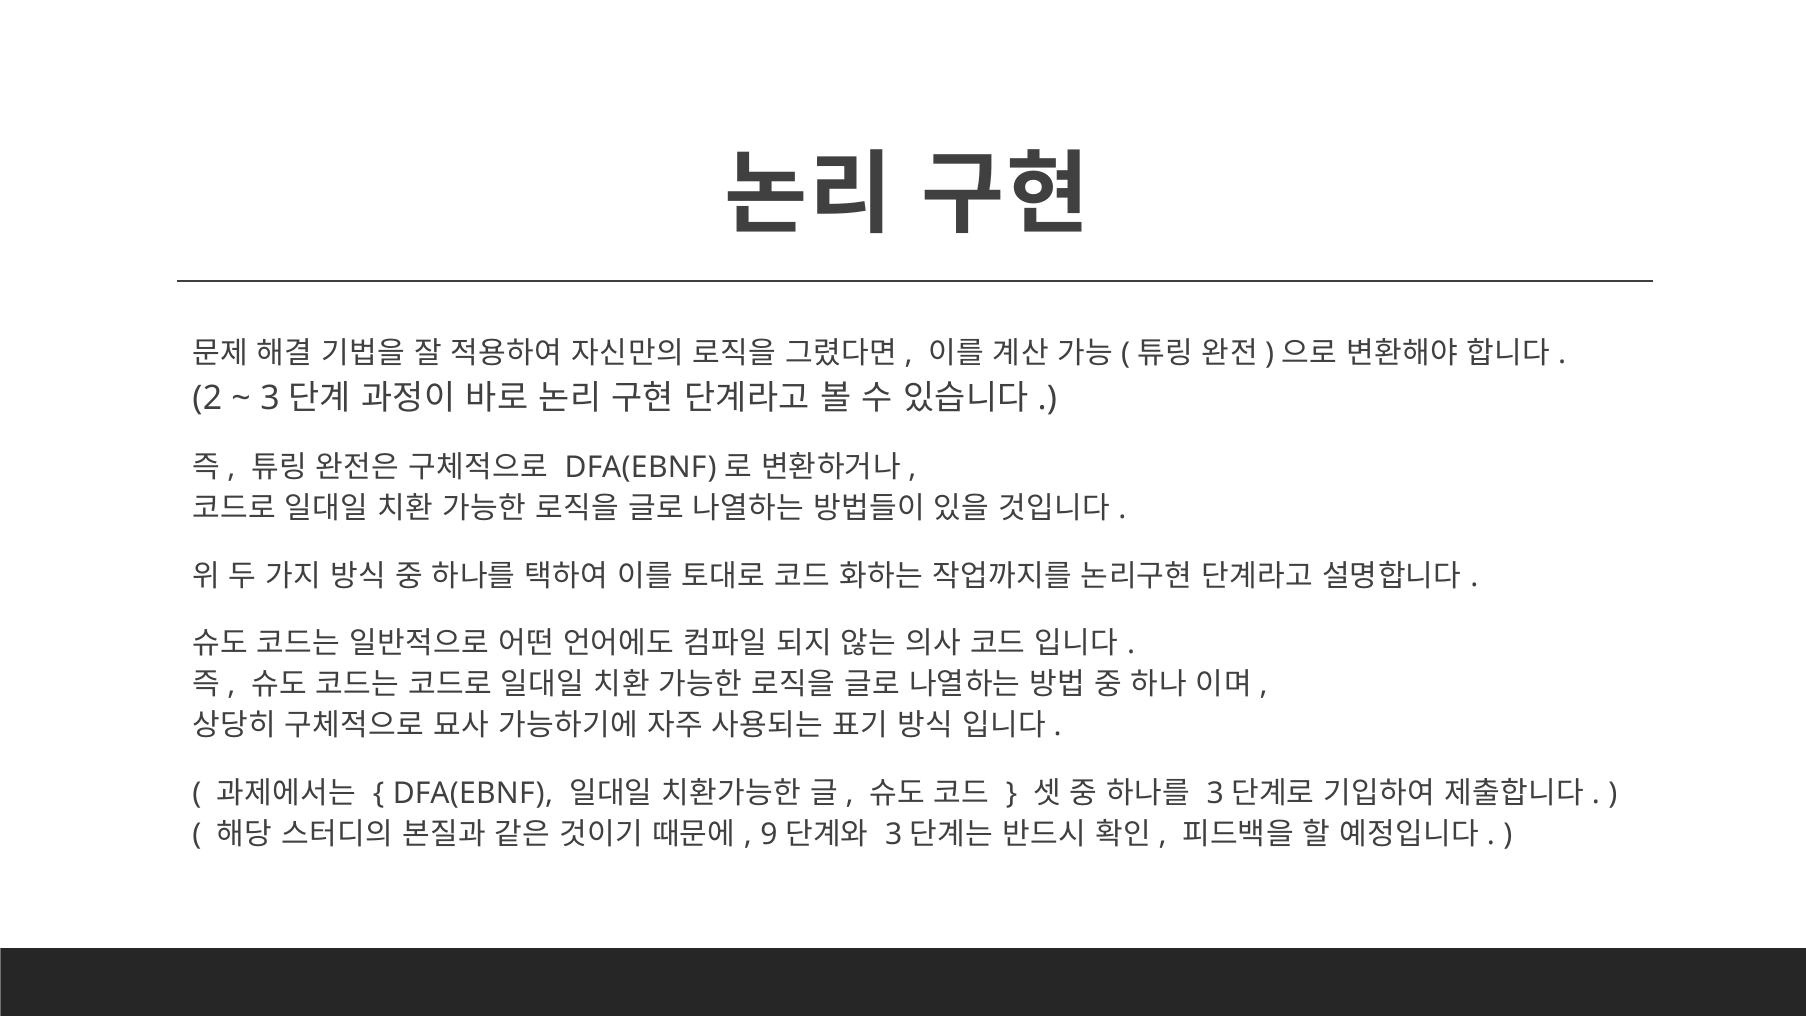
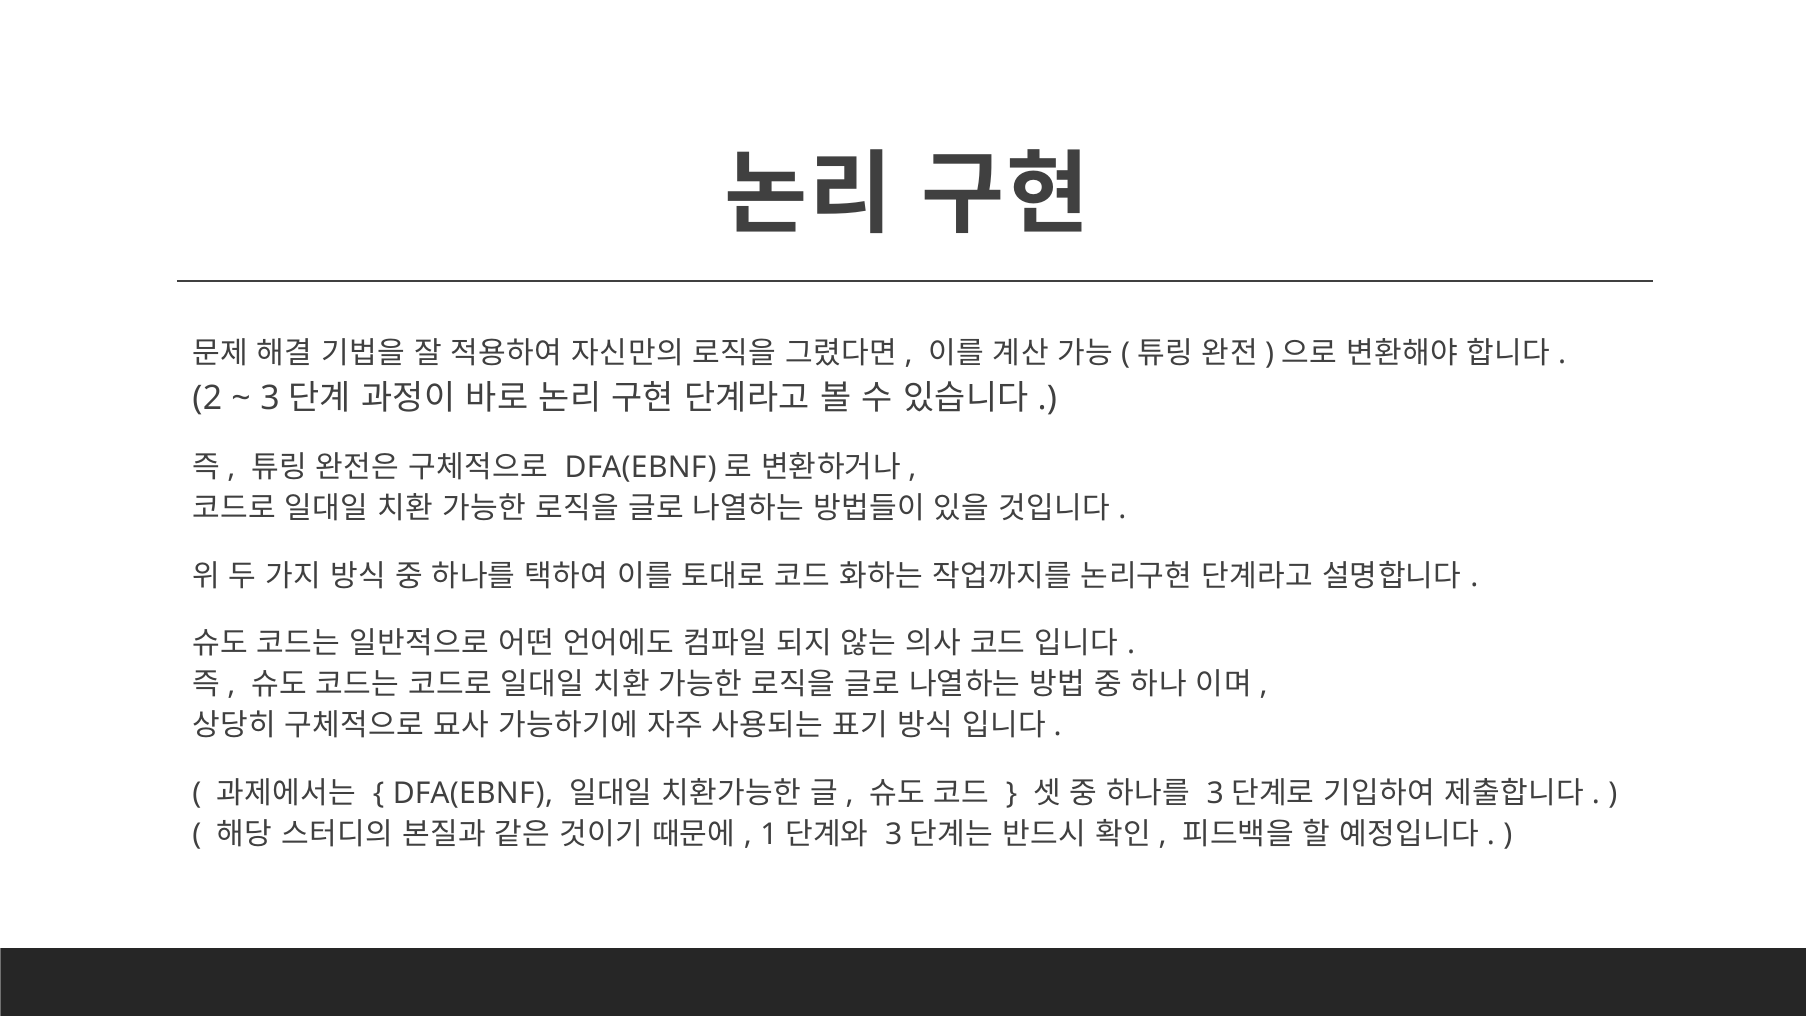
9: 9 -> 1 (769, 834)
